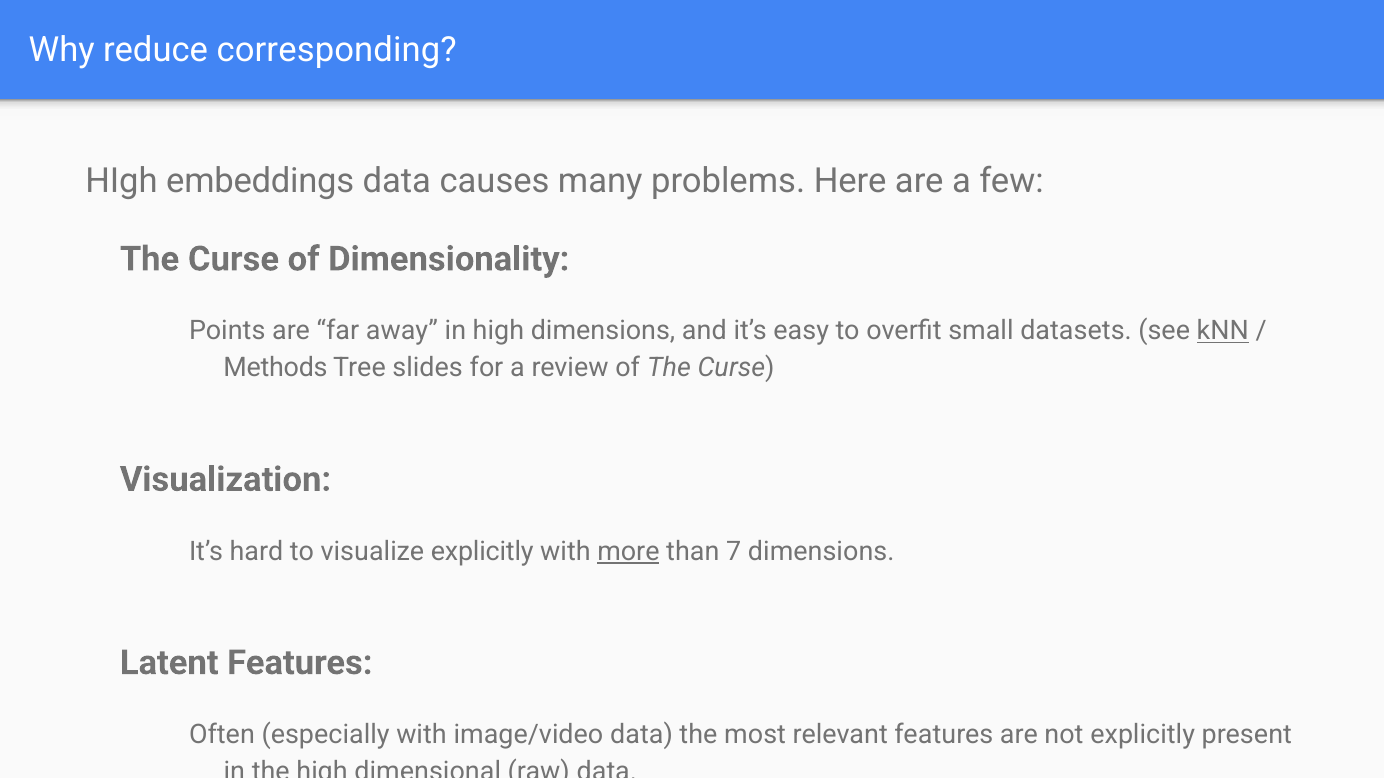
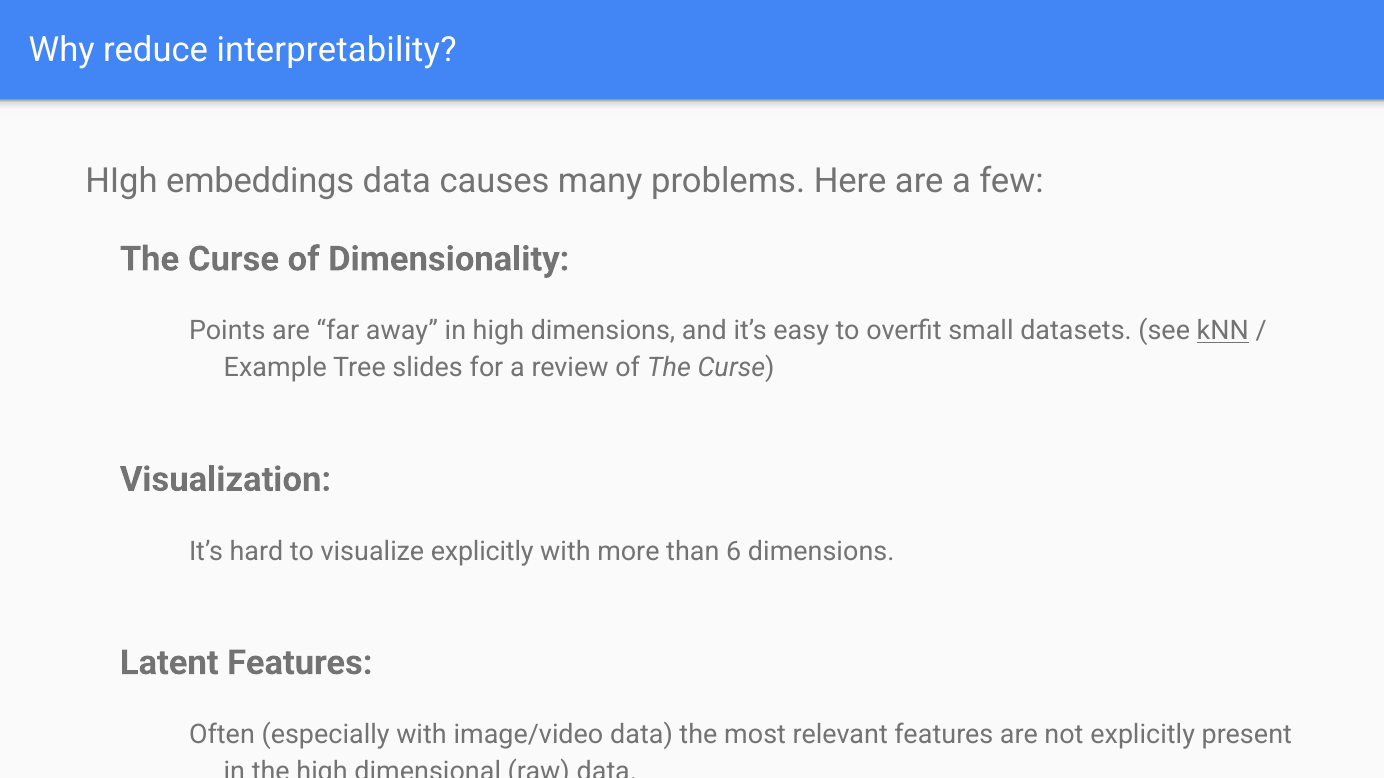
corresponding: corresponding -> interpretability (337, 50)
Methods: Methods -> Example (275, 368)
more underline: present -> none (628, 552)
7: 7 -> 6 (734, 552)
